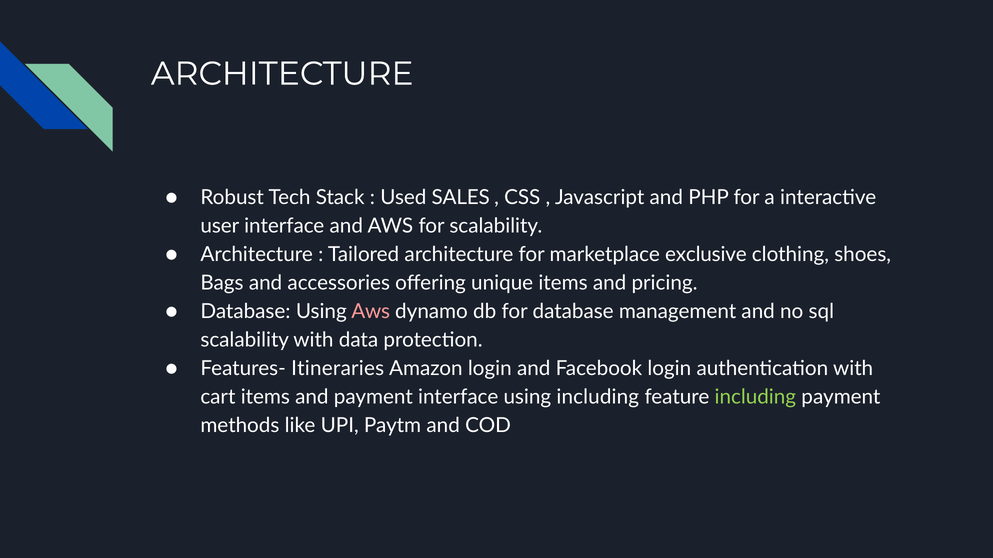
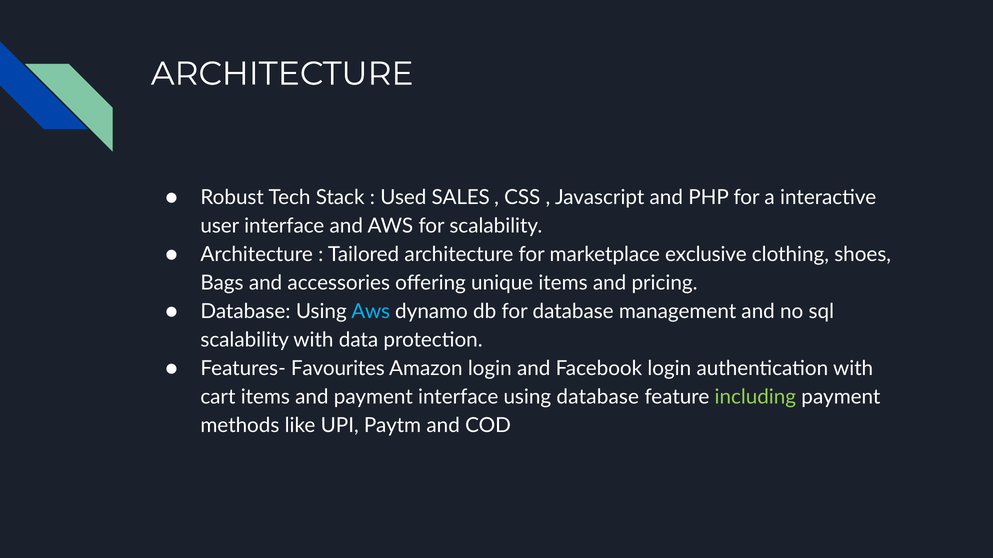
Aws colour: pink -> light blue (371, 312)
Itineraries: Itineraries -> Favourites (338, 369)
using including: including -> database (598, 397)
